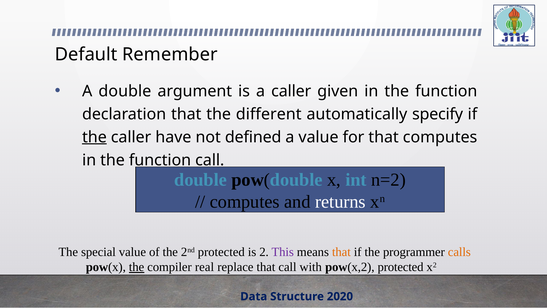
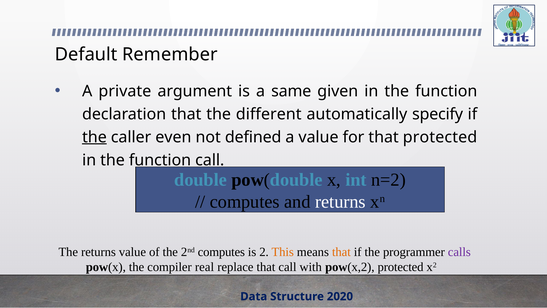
A double: double -> private (125, 91)
a caller: caller -> same (291, 91)
have: have -> even (173, 137)
that computes: computes -> protected (440, 137)
The special: special -> returns (98, 252)
2nd protected: protected -> computes (221, 252)
This colour: purple -> orange (283, 252)
calls colour: orange -> purple (459, 252)
the underline: present -> none (137, 267)
